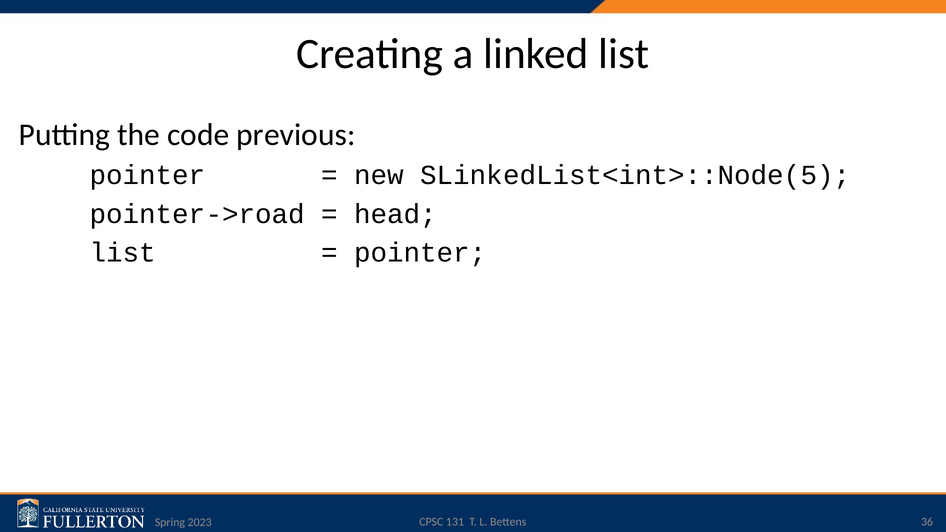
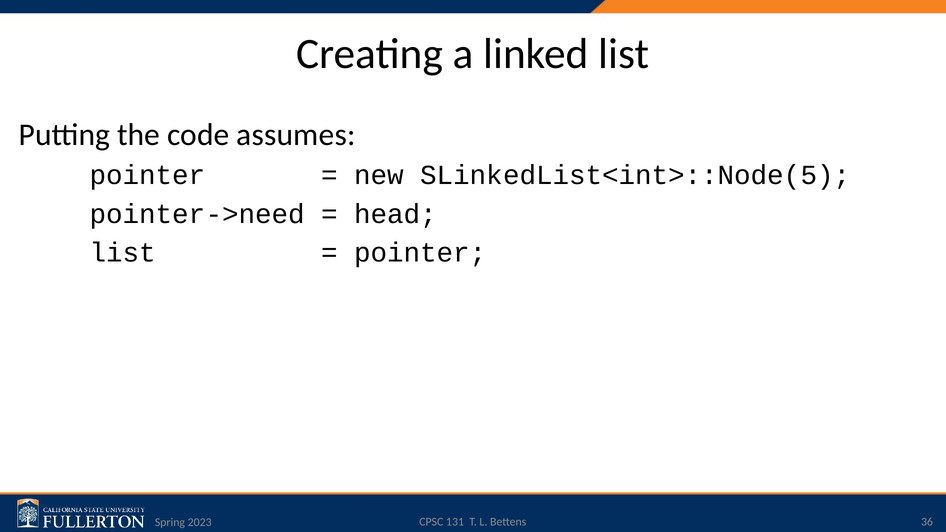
previous: previous -> assumes (296, 135)
pointer->road: pointer->road -> pointer->need (197, 214)
